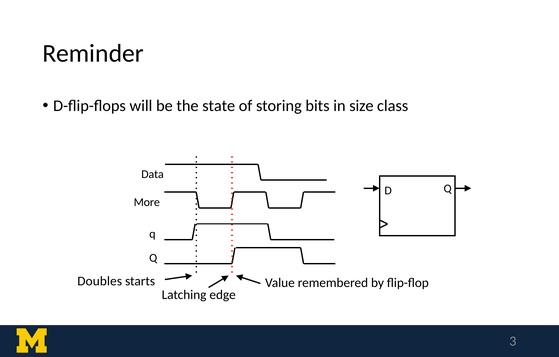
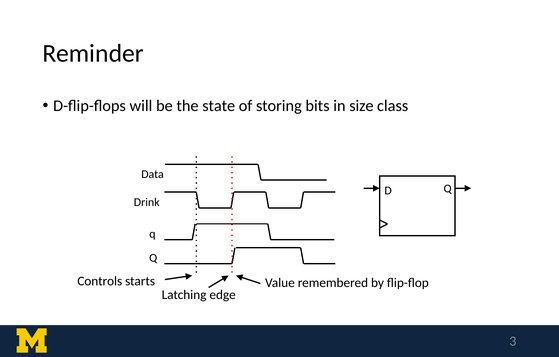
More: More -> Drink (147, 202)
Doubles: Doubles -> Controls (100, 281)
